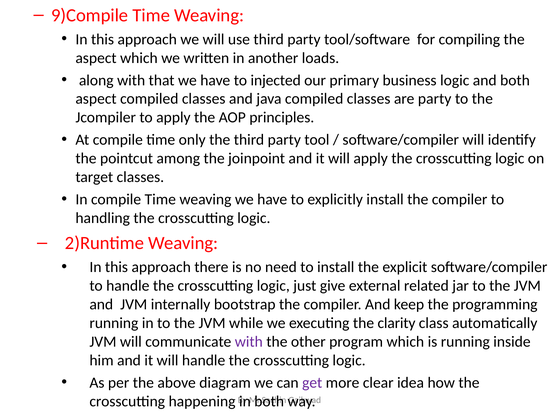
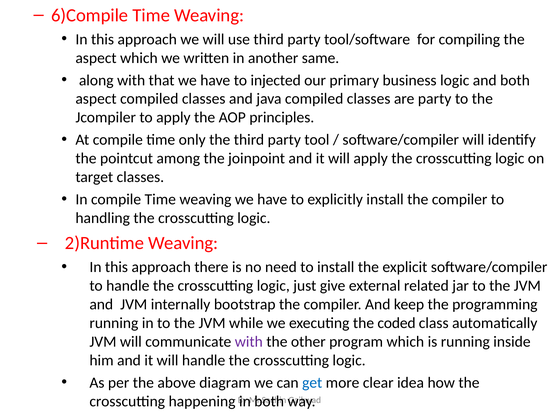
9)Compile: 9)Compile -> 6)Compile (90, 15)
loads: loads -> same (320, 58)
clarity: clarity -> coded (397, 323)
get colour: purple -> blue (312, 383)
